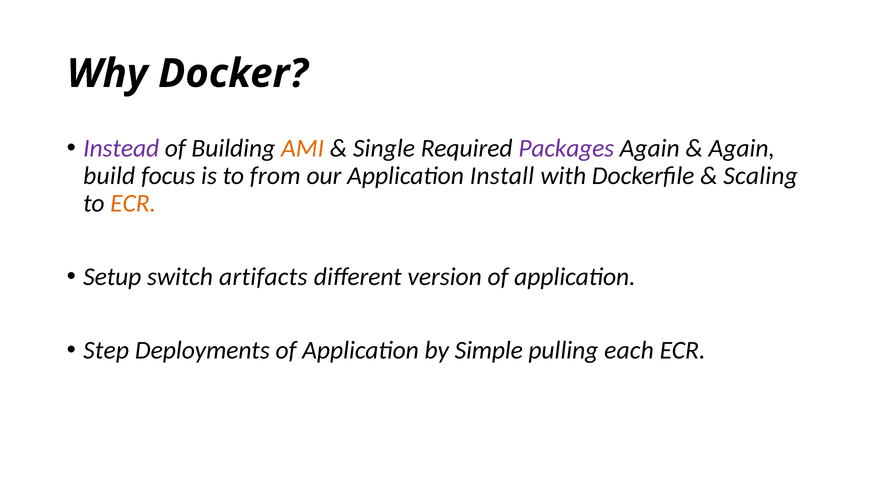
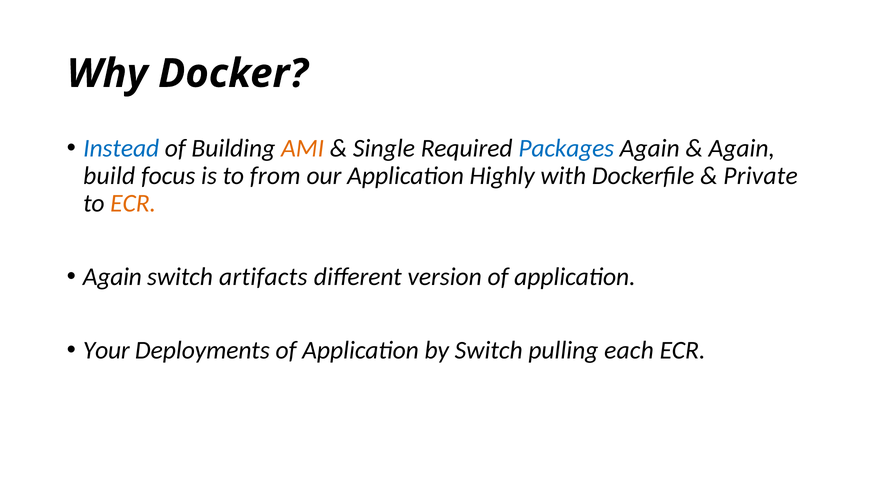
Instead colour: purple -> blue (121, 148)
Packages colour: purple -> blue (566, 148)
Install: Install -> Highly (502, 176)
Scaling: Scaling -> Private (761, 176)
Setup: Setup -> Again (112, 277)
Step: Step -> Your (106, 350)
by Simple: Simple -> Switch (489, 350)
